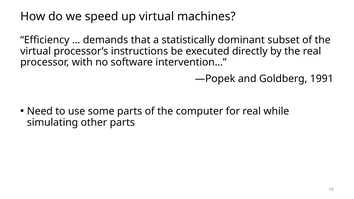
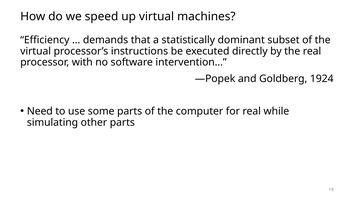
1991: 1991 -> 1924 (322, 79)
